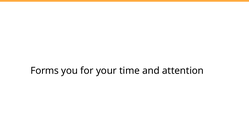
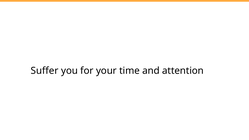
Forms: Forms -> Suffer (45, 71)
